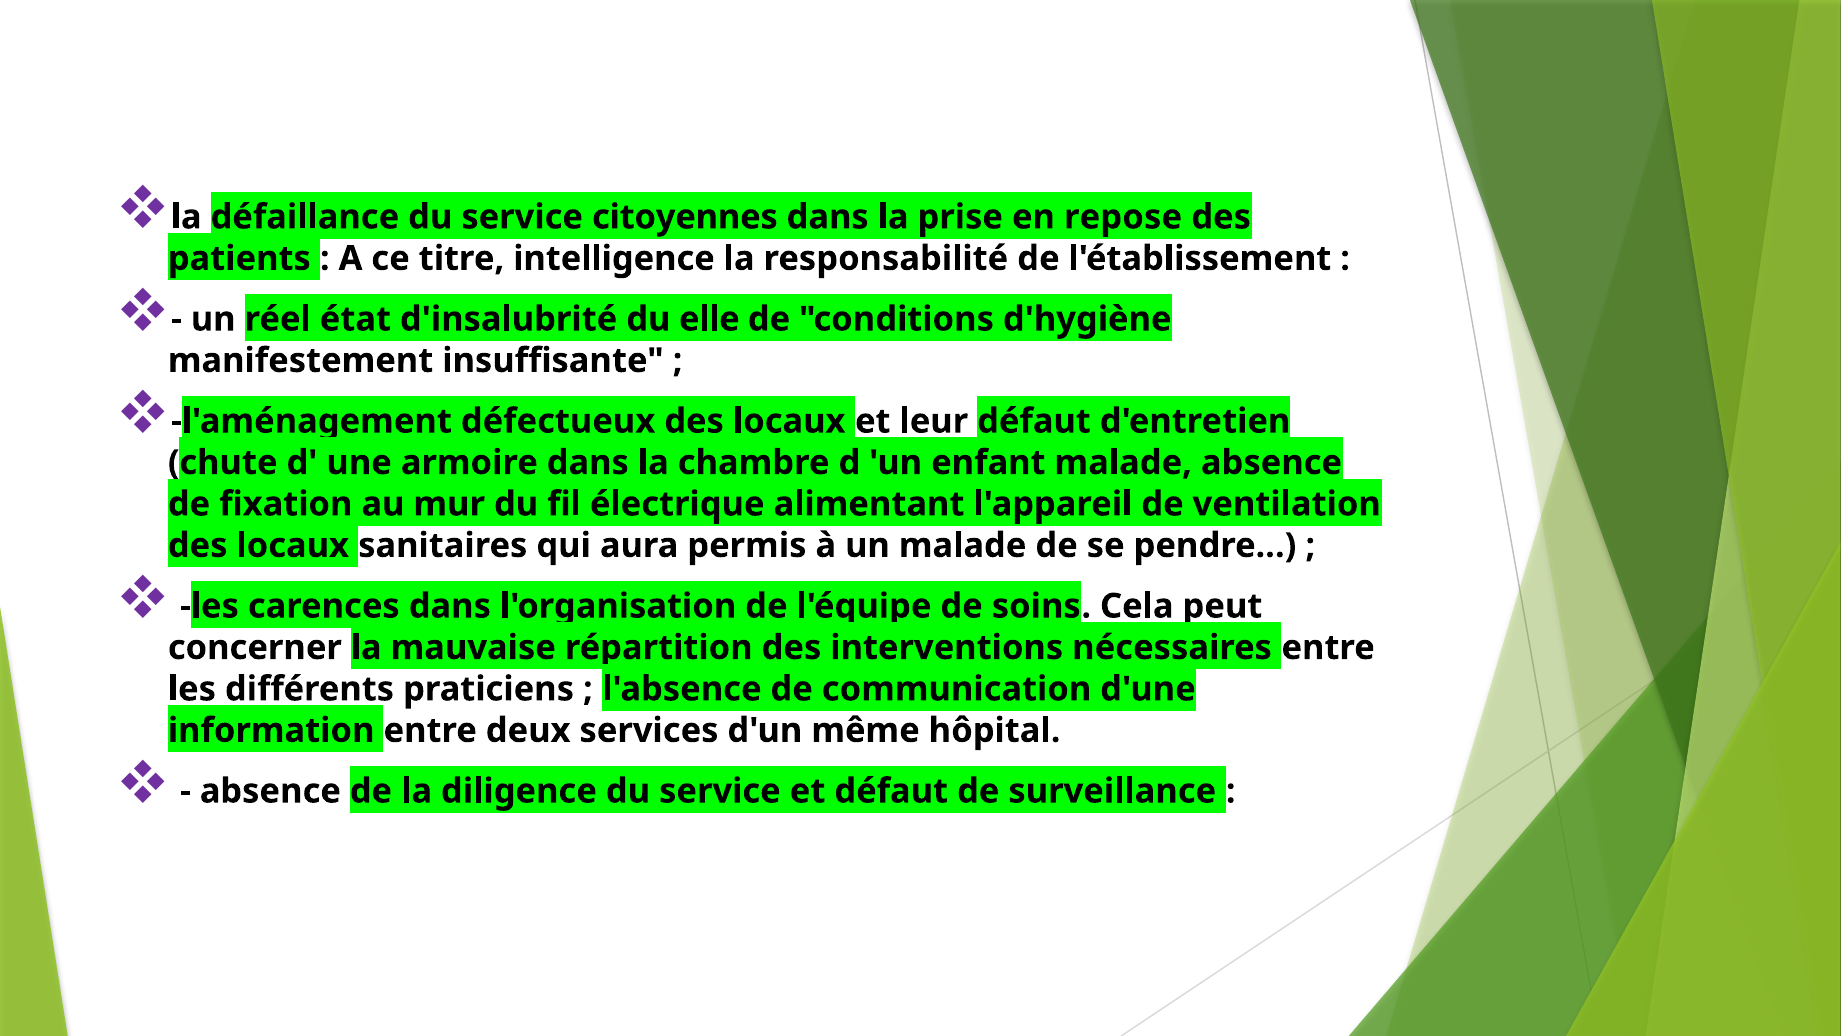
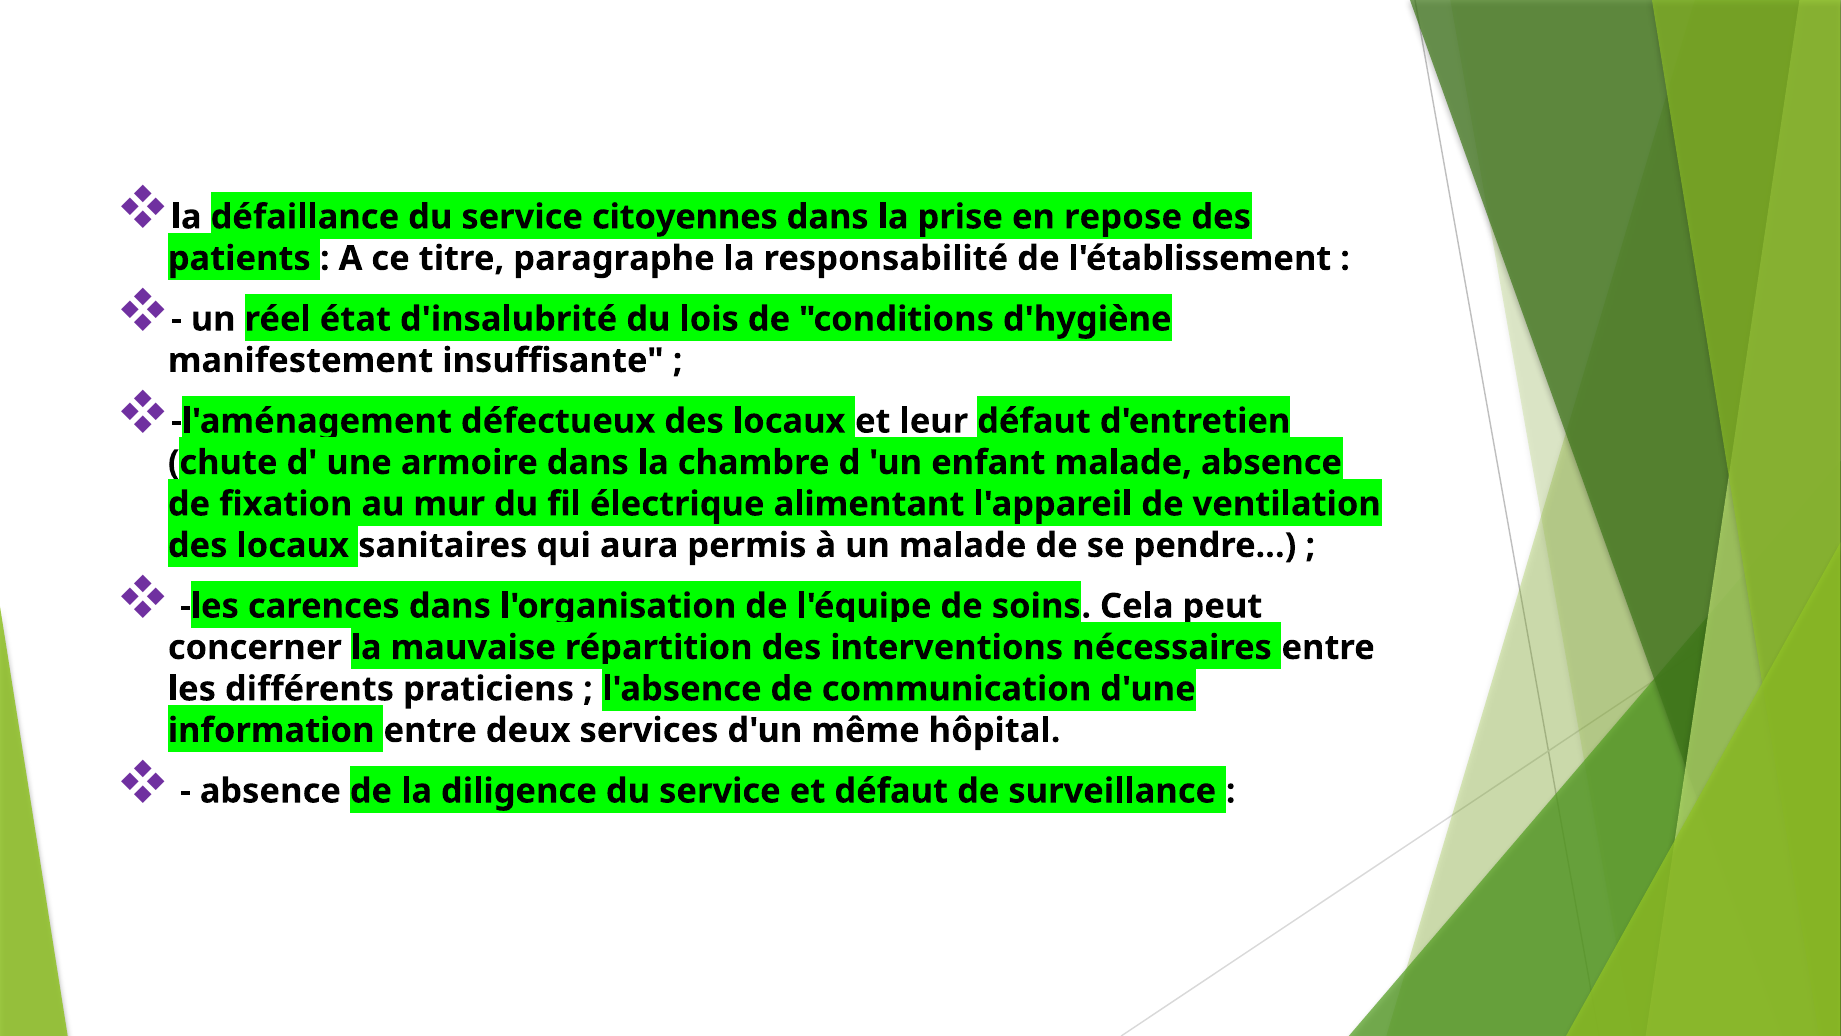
intelligence: intelligence -> paragraphe (614, 258)
elle: elle -> lois (709, 319)
